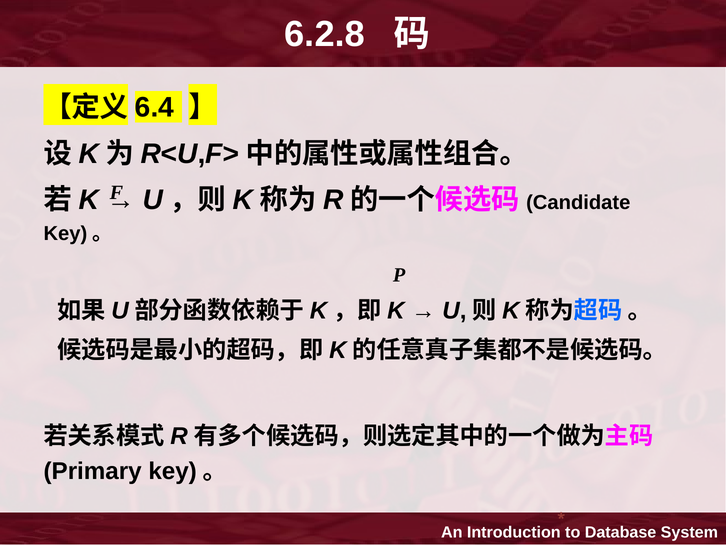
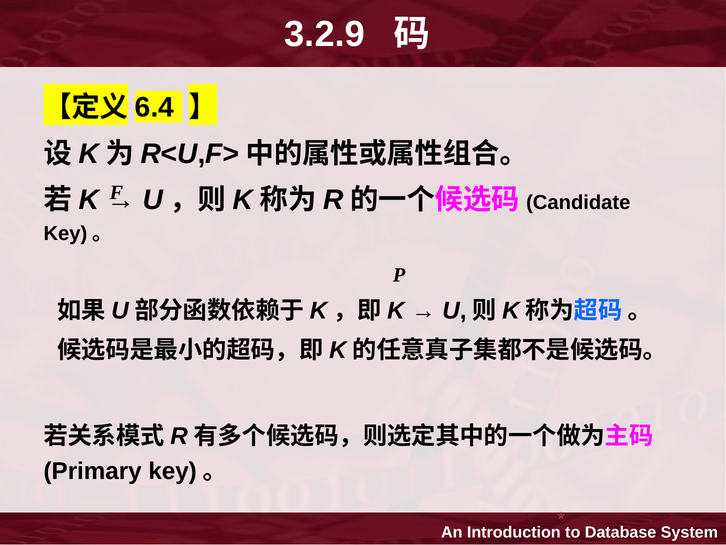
6.2.8: 6.2.8 -> 3.2.9 (325, 34)
